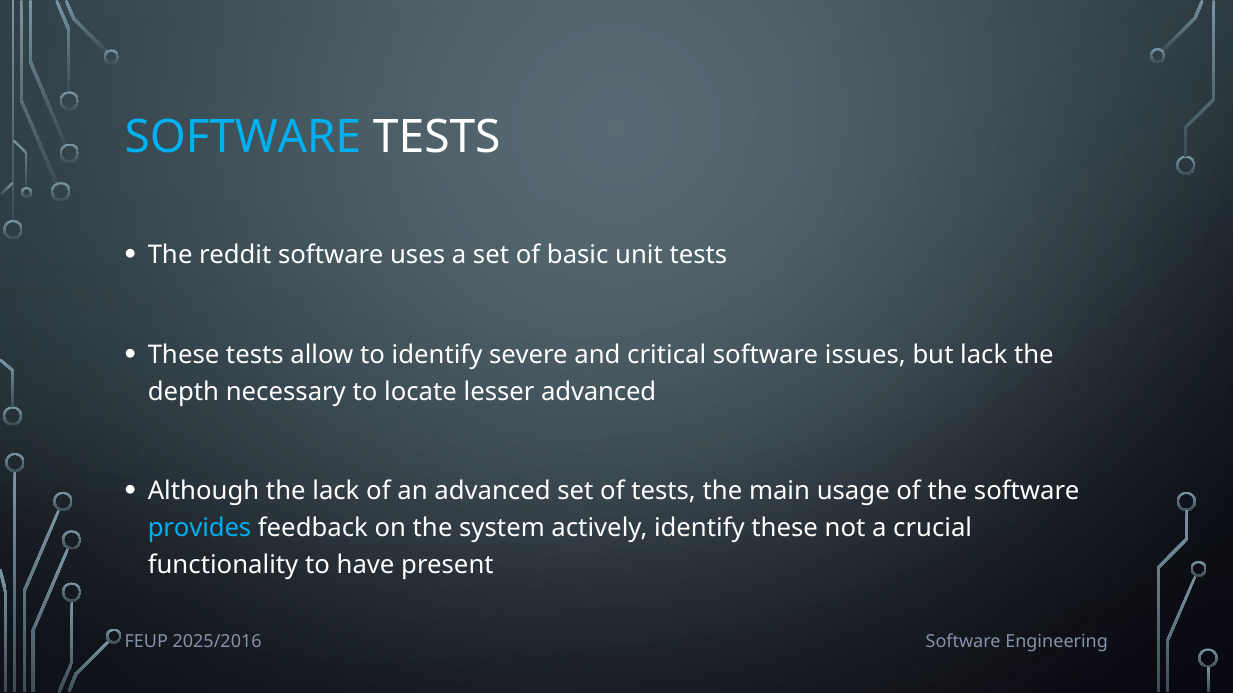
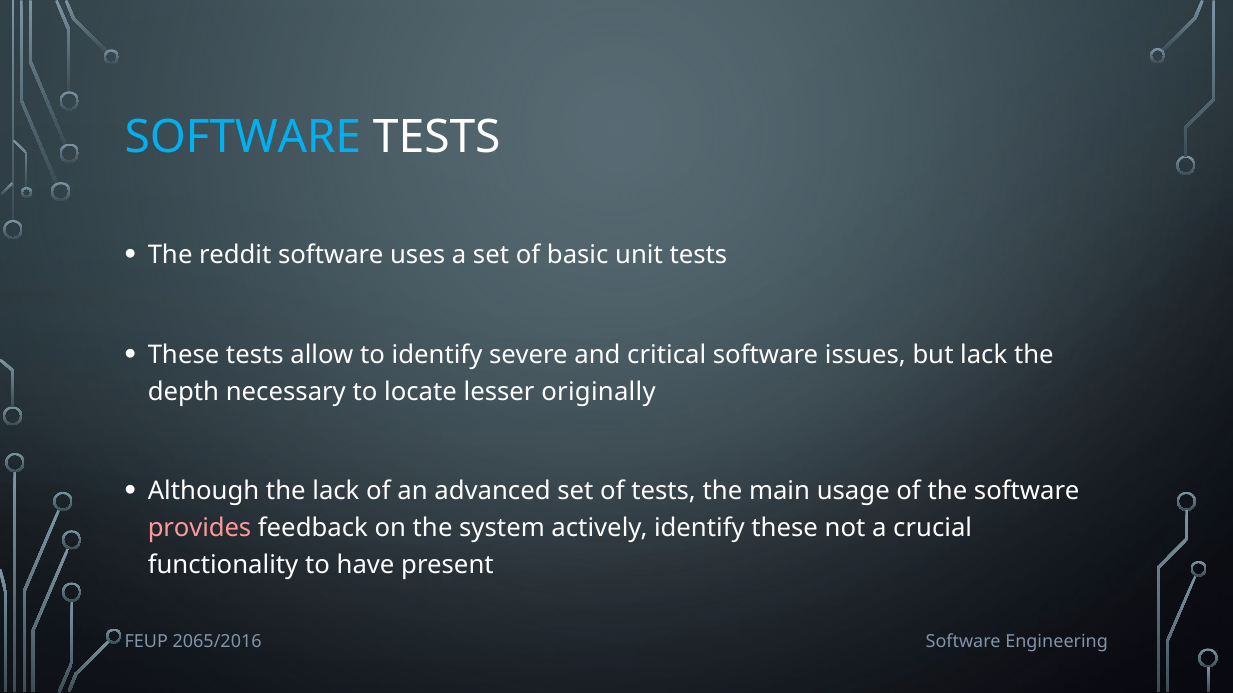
lesser advanced: advanced -> originally (599, 392)
provides colour: light blue -> pink (200, 529)
2025/2016: 2025/2016 -> 2065/2016 (217, 642)
